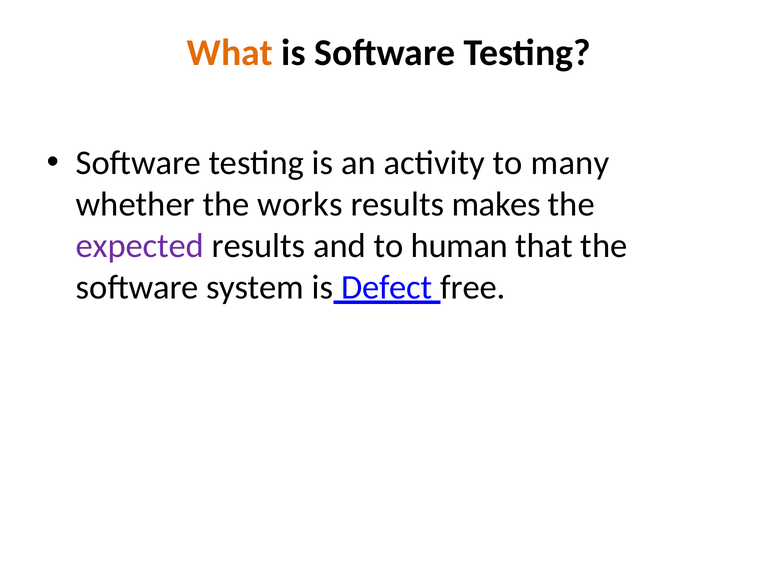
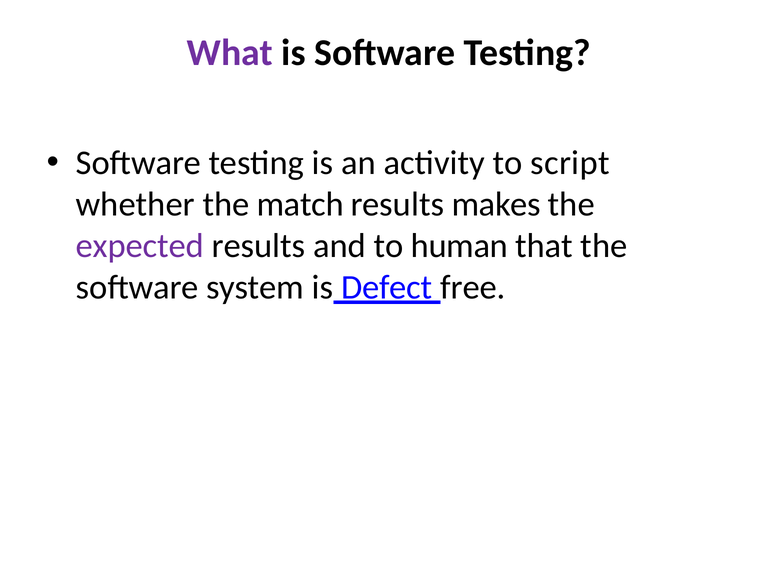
What colour: orange -> purple (230, 53)
many: many -> script (570, 163)
works: works -> match (300, 205)
